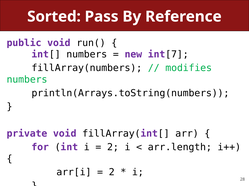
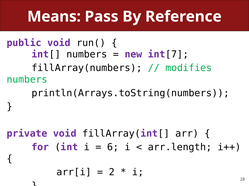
Sorted: Sorted -> Means (54, 17)
2: 2 -> 6 (113, 148)
